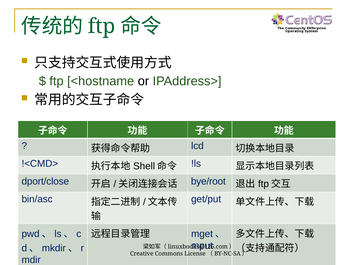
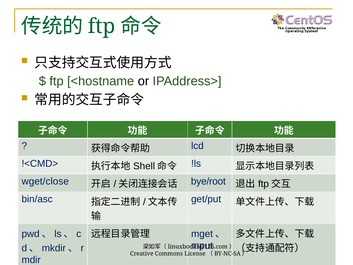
dport/close: dport/close -> wget/close (45, 181)
